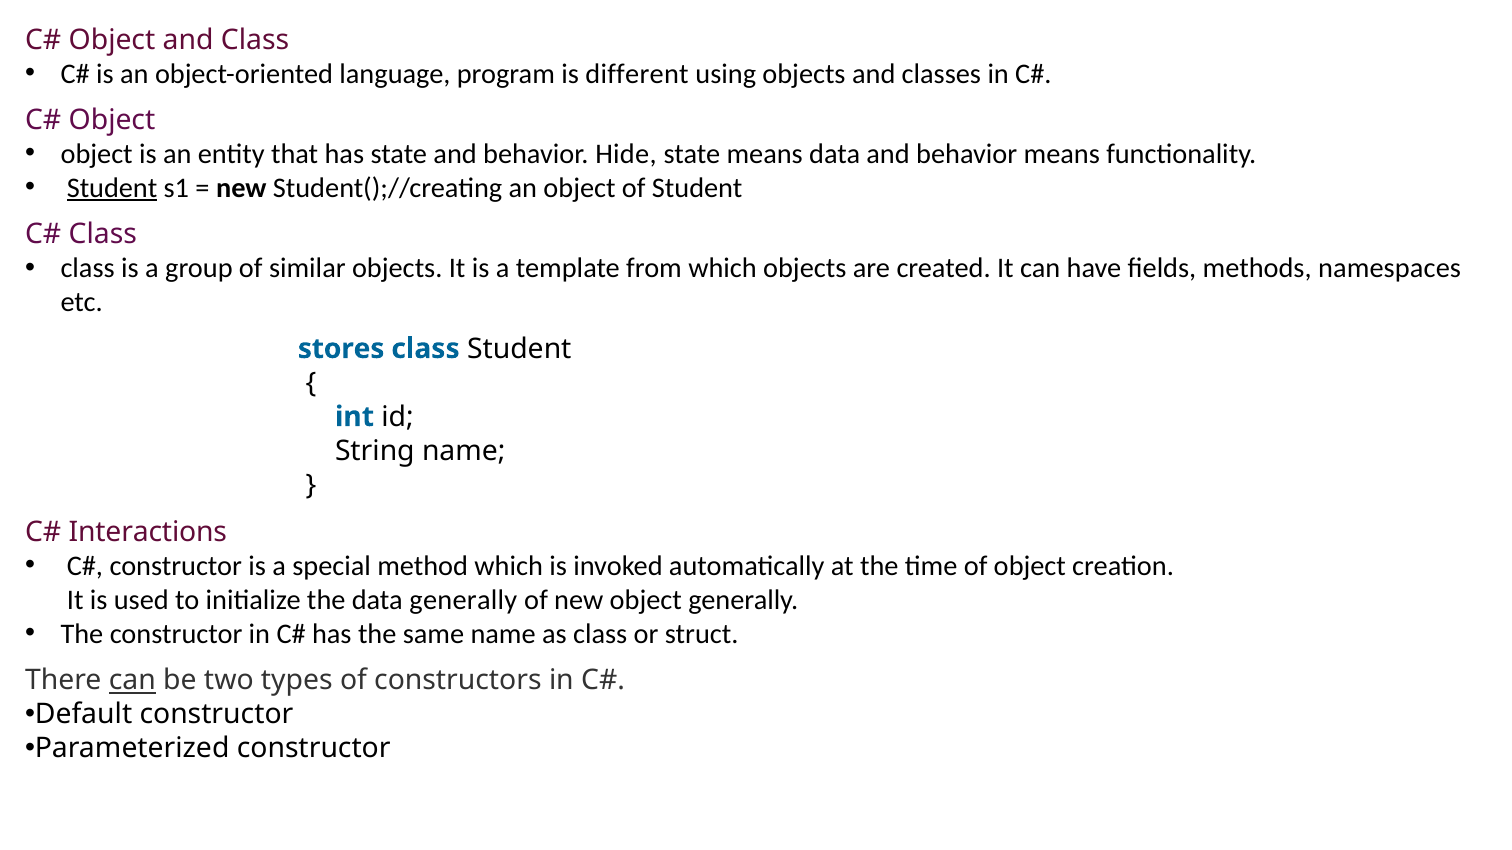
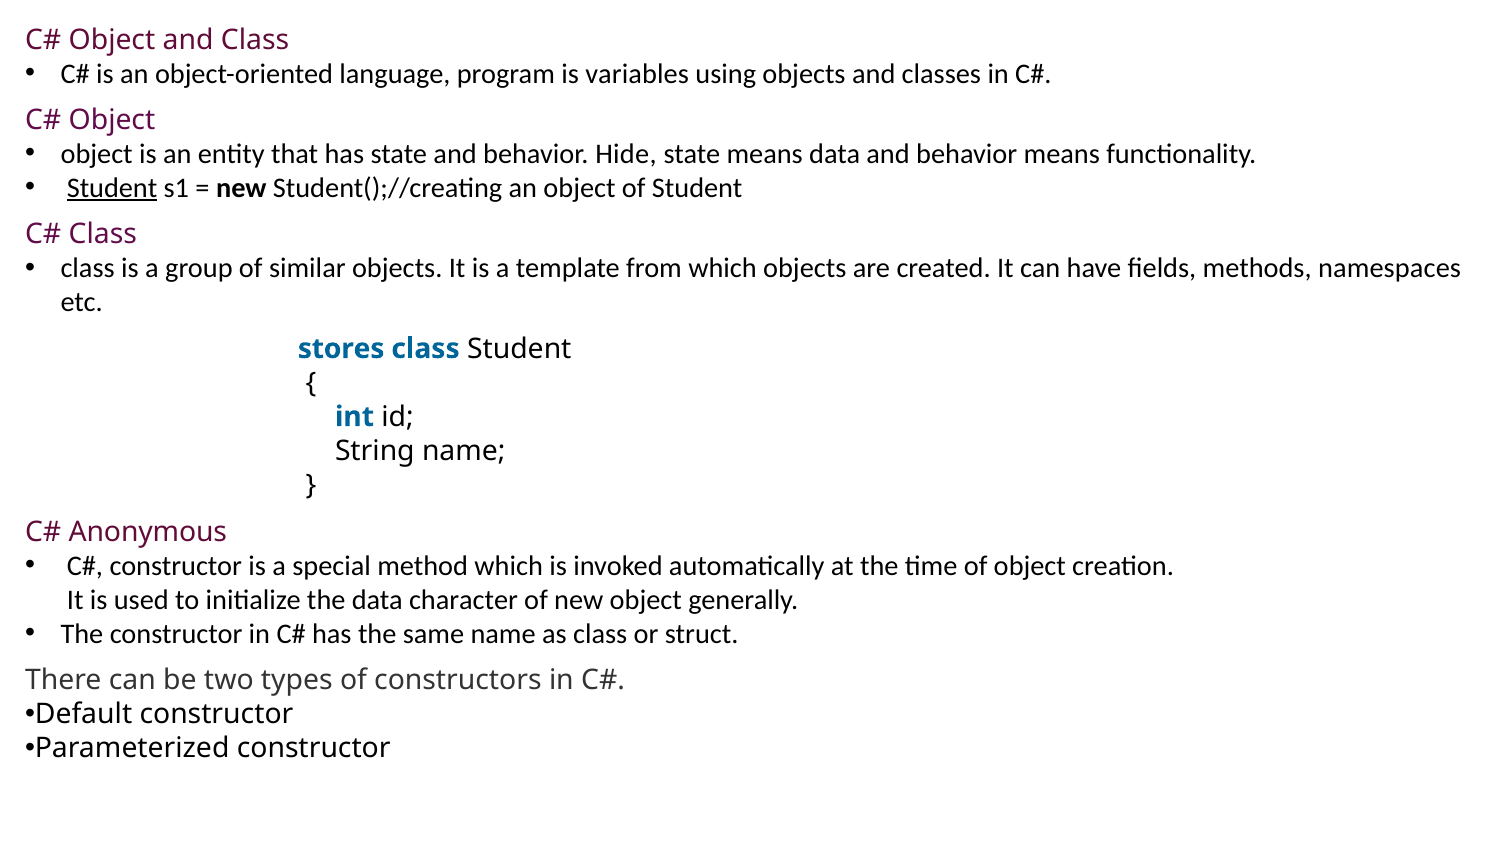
different: different -> variables (637, 74)
Interactions: Interactions -> Anonymous (148, 532)
data generally: generally -> character (464, 600)
can underline: present -> none (132, 681)
